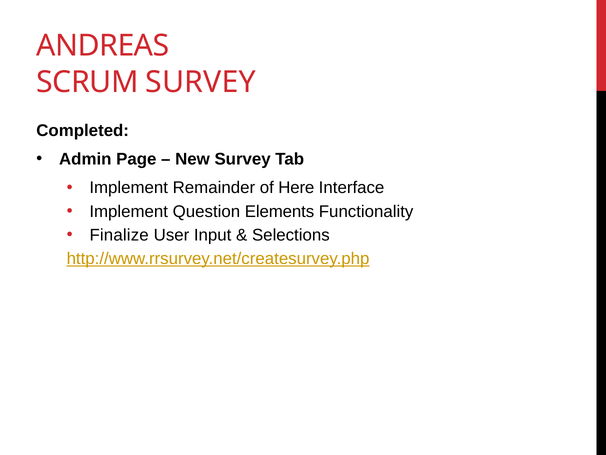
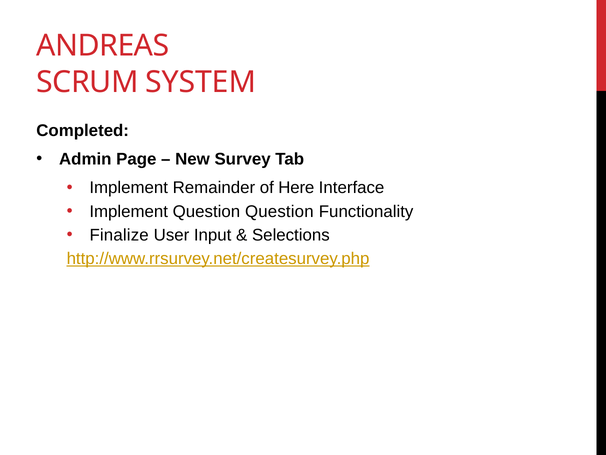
SCRUM SURVEY: SURVEY -> SYSTEM (201, 82)
Question Elements: Elements -> Question (279, 211)
